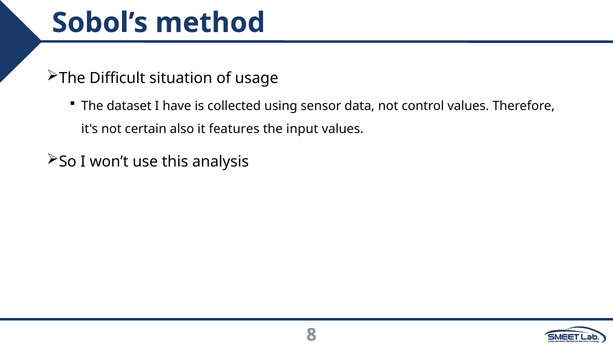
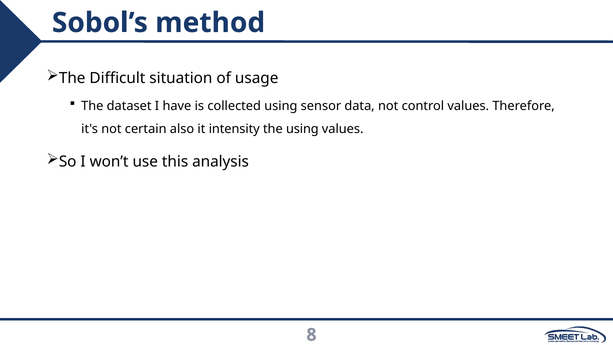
features: features -> intensity (234, 129)
the input: input -> using (302, 129)
